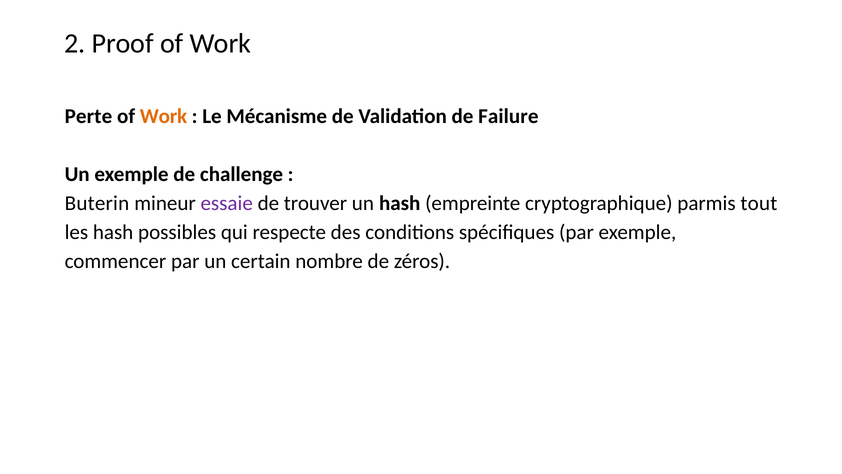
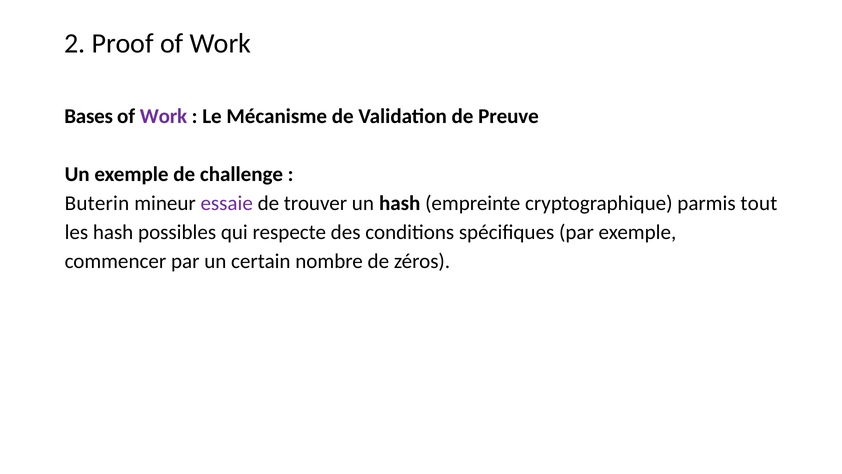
Perte: Perte -> Bases (89, 116)
Work colour: orange -> purple (163, 116)
Failure: Failure -> Preuve (508, 116)
